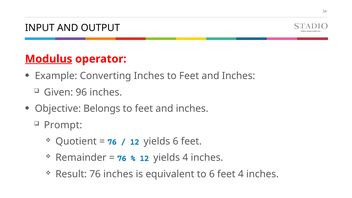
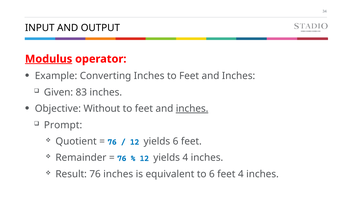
96: 96 -> 83 (81, 92)
Belongs: Belongs -> Without (102, 109)
inches underline: none -> present (192, 109)
